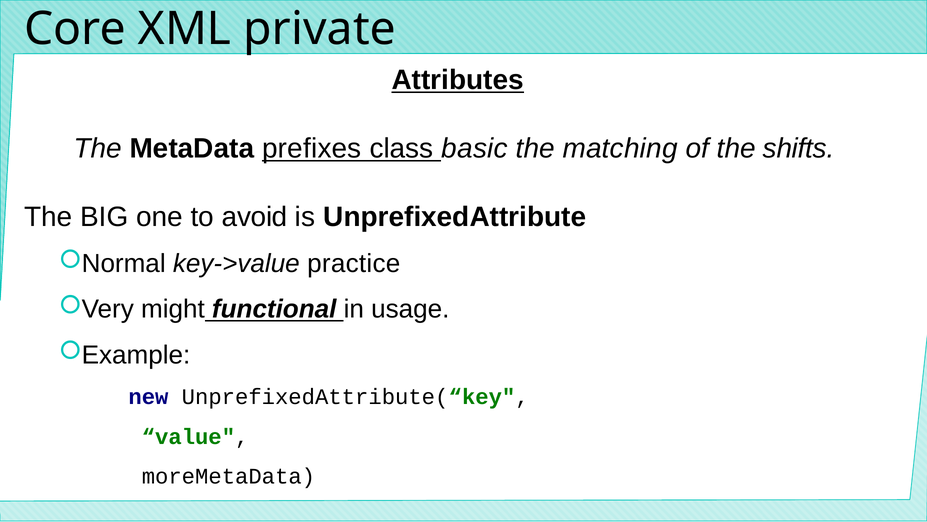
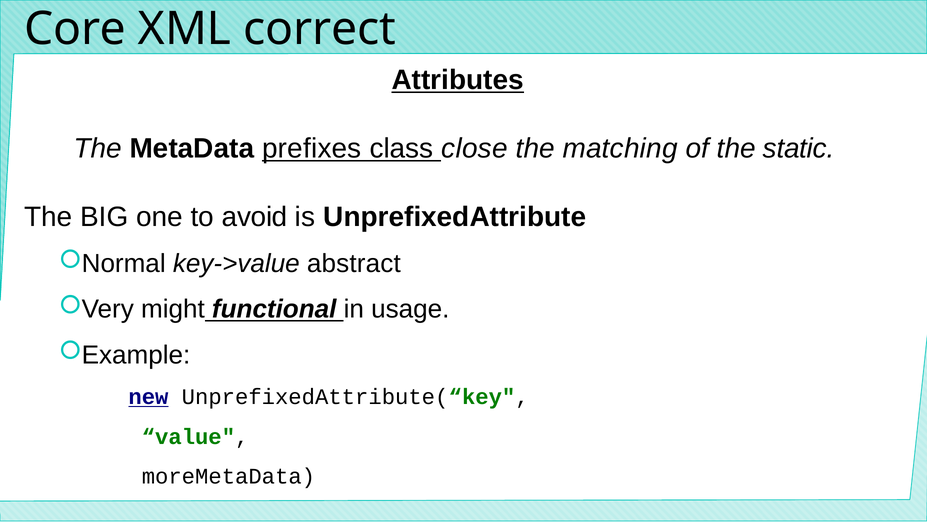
private: private -> correct (320, 29)
basic: basic -> close (475, 148)
shifts: shifts -> static (799, 148)
practice: practice -> abstract (354, 263)
new underline: none -> present (148, 396)
